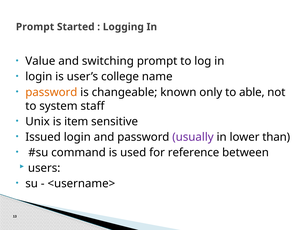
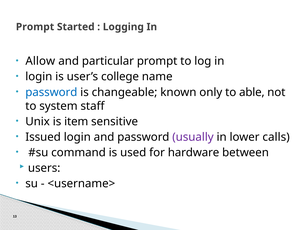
Value: Value -> Allow (40, 61)
switching: switching -> particular (108, 61)
password colour: orange -> blue (51, 92)
than: than -> calls (276, 137)
reference: reference -> hardware (194, 152)
